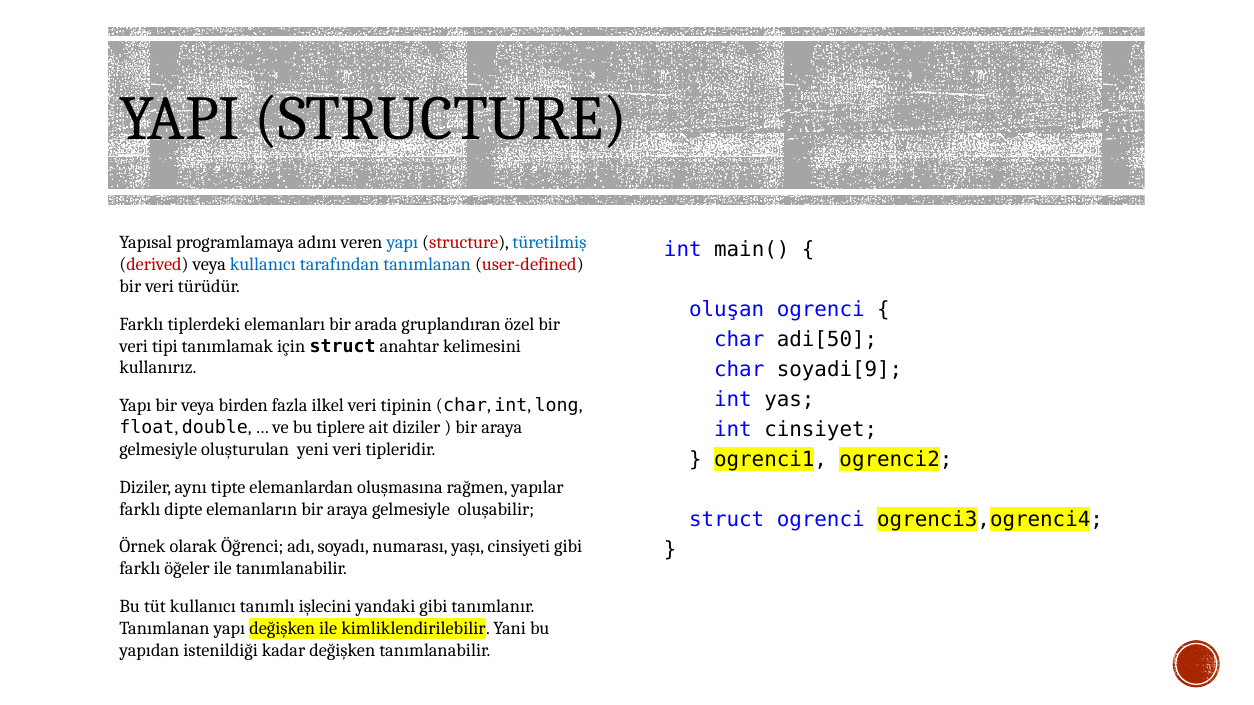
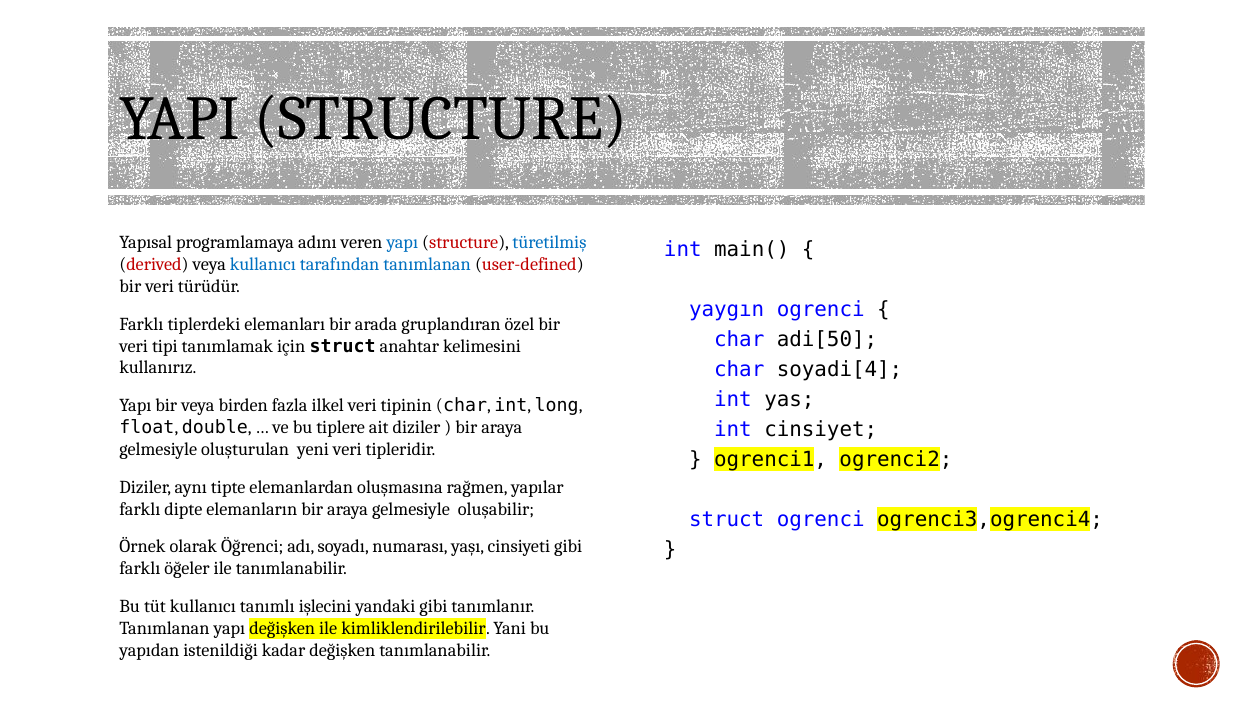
oluşan: oluşan -> yaygın (727, 309)
soyadi[9: soyadi[9 -> soyadi[4 (840, 369)
